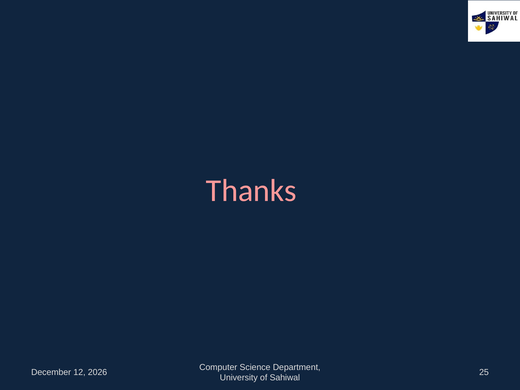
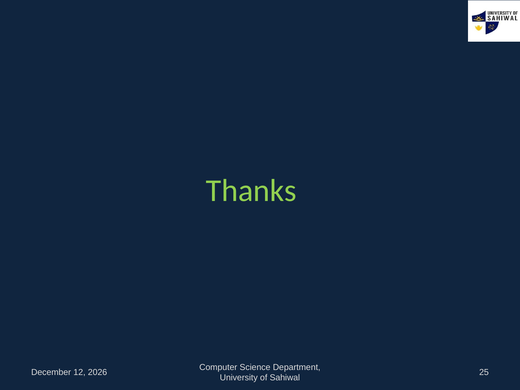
Thanks colour: pink -> light green (251, 191)
